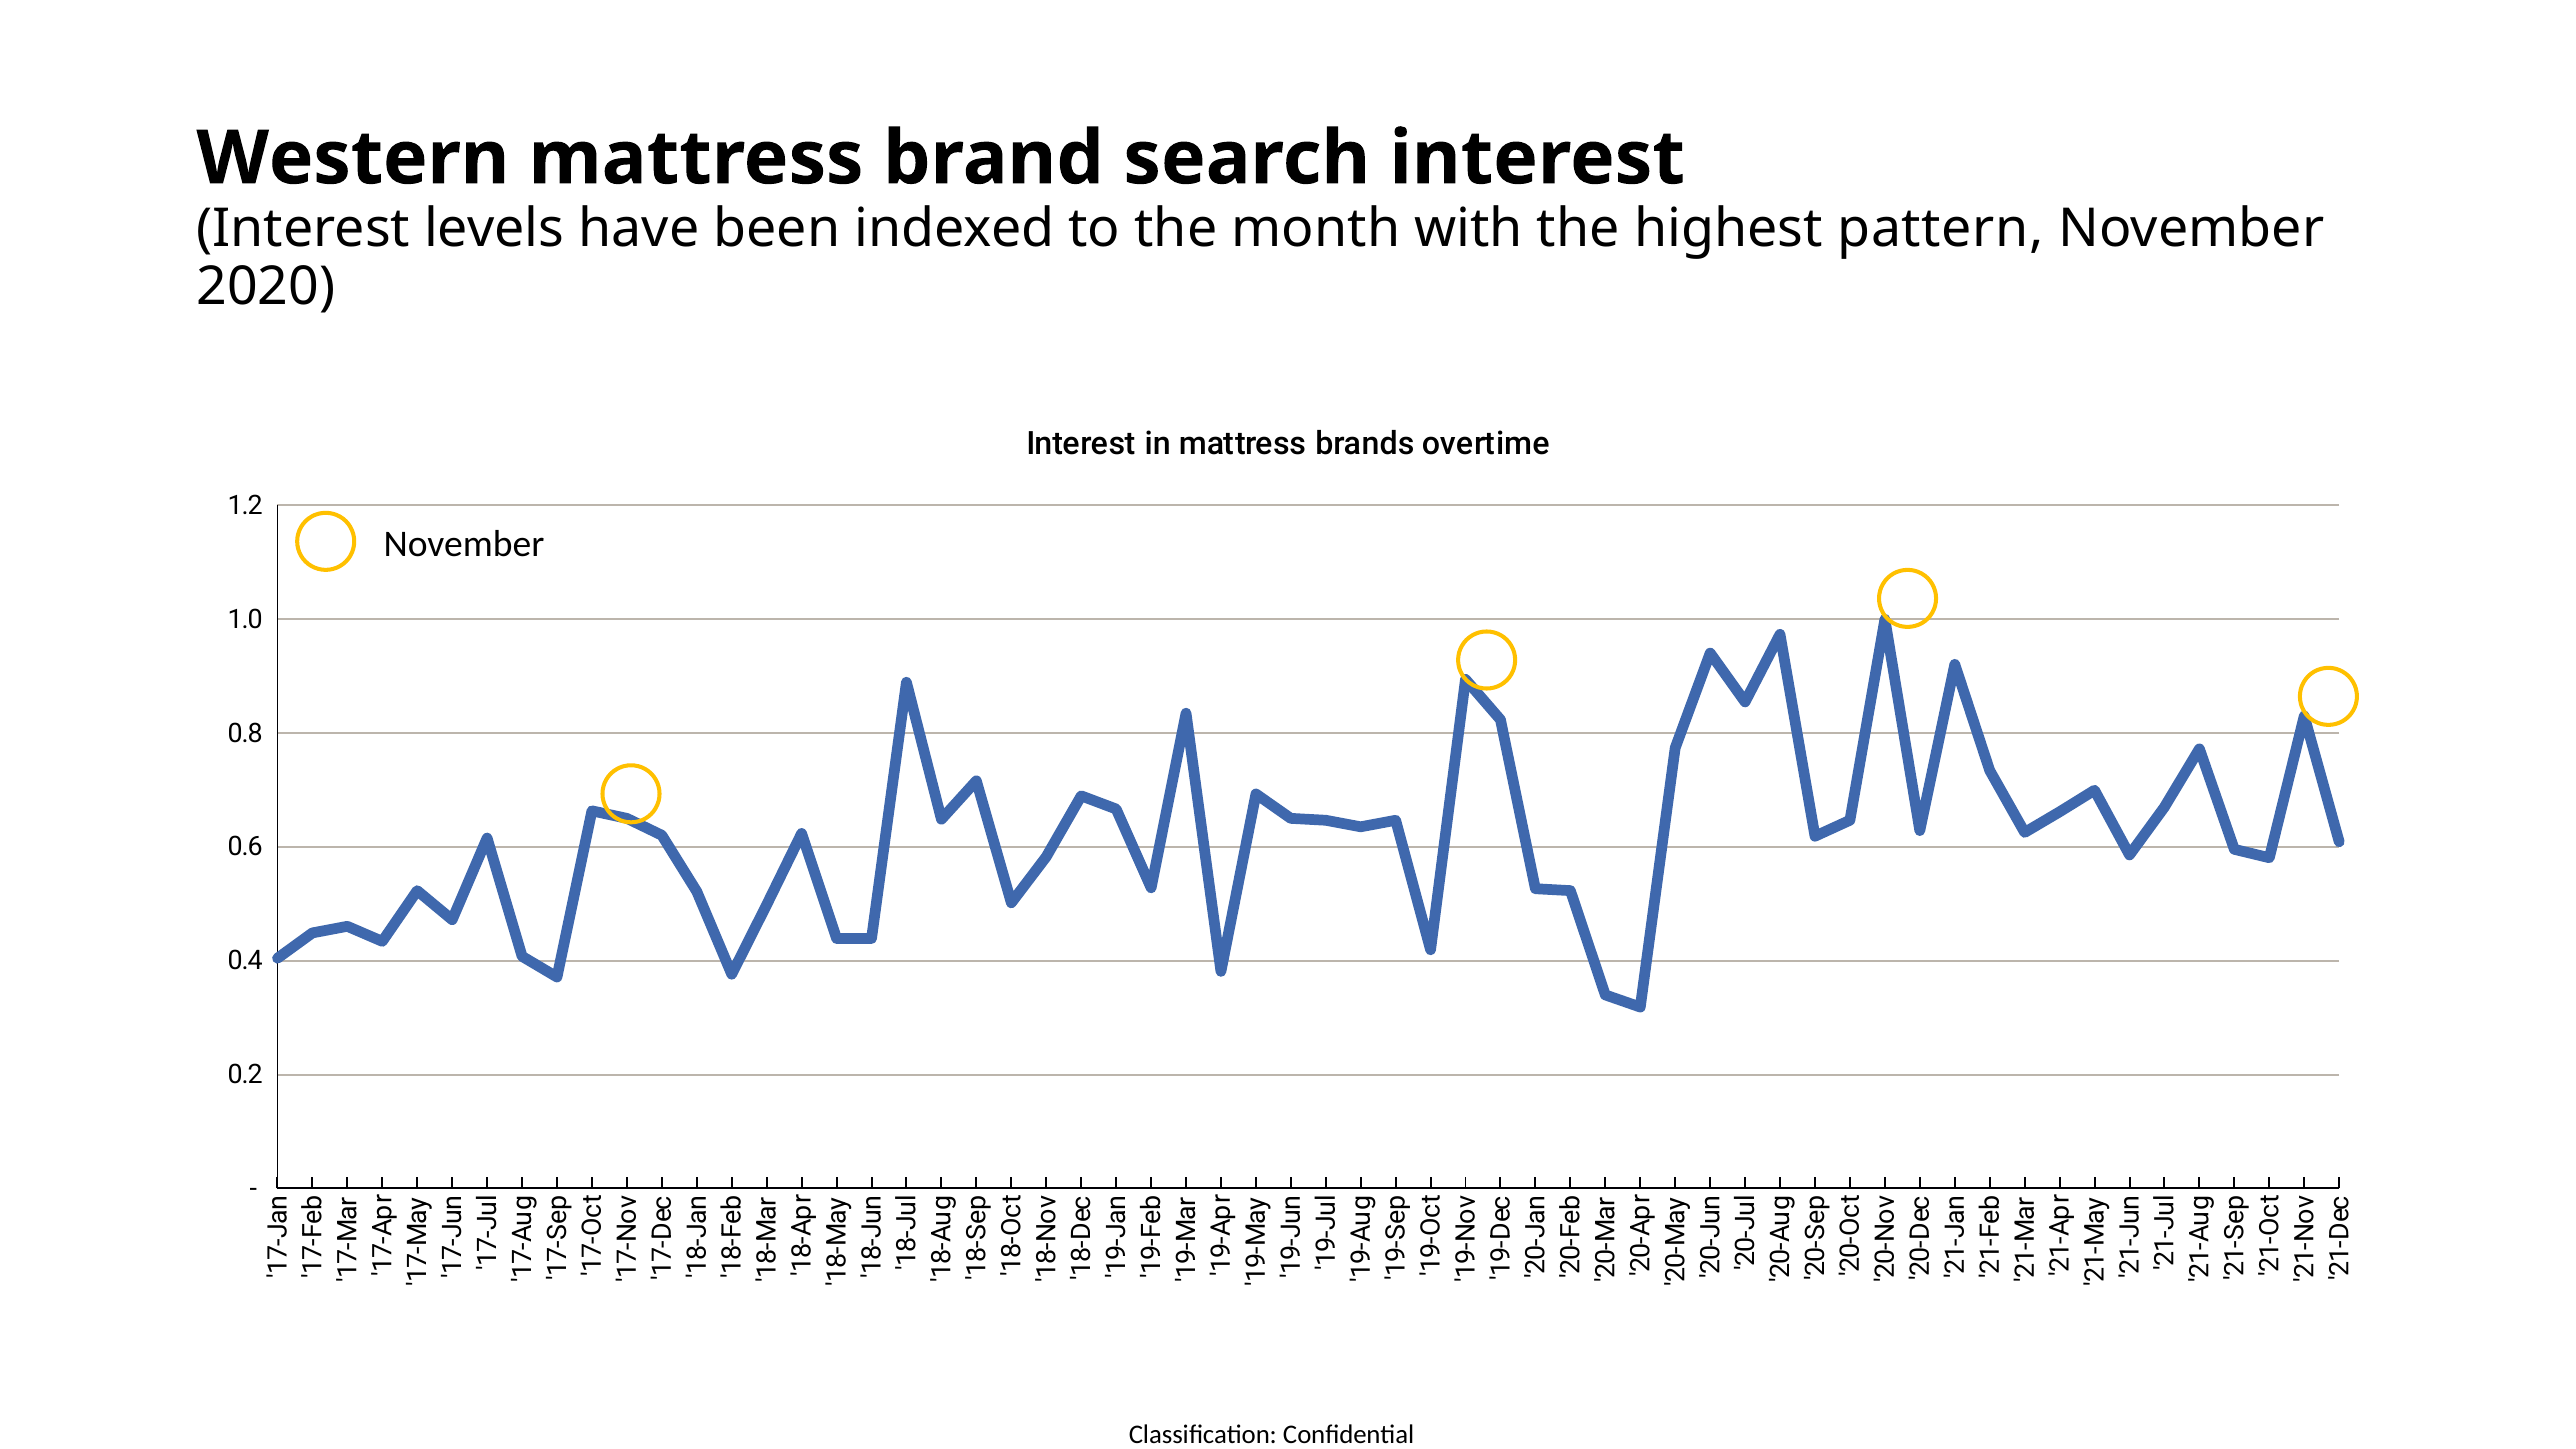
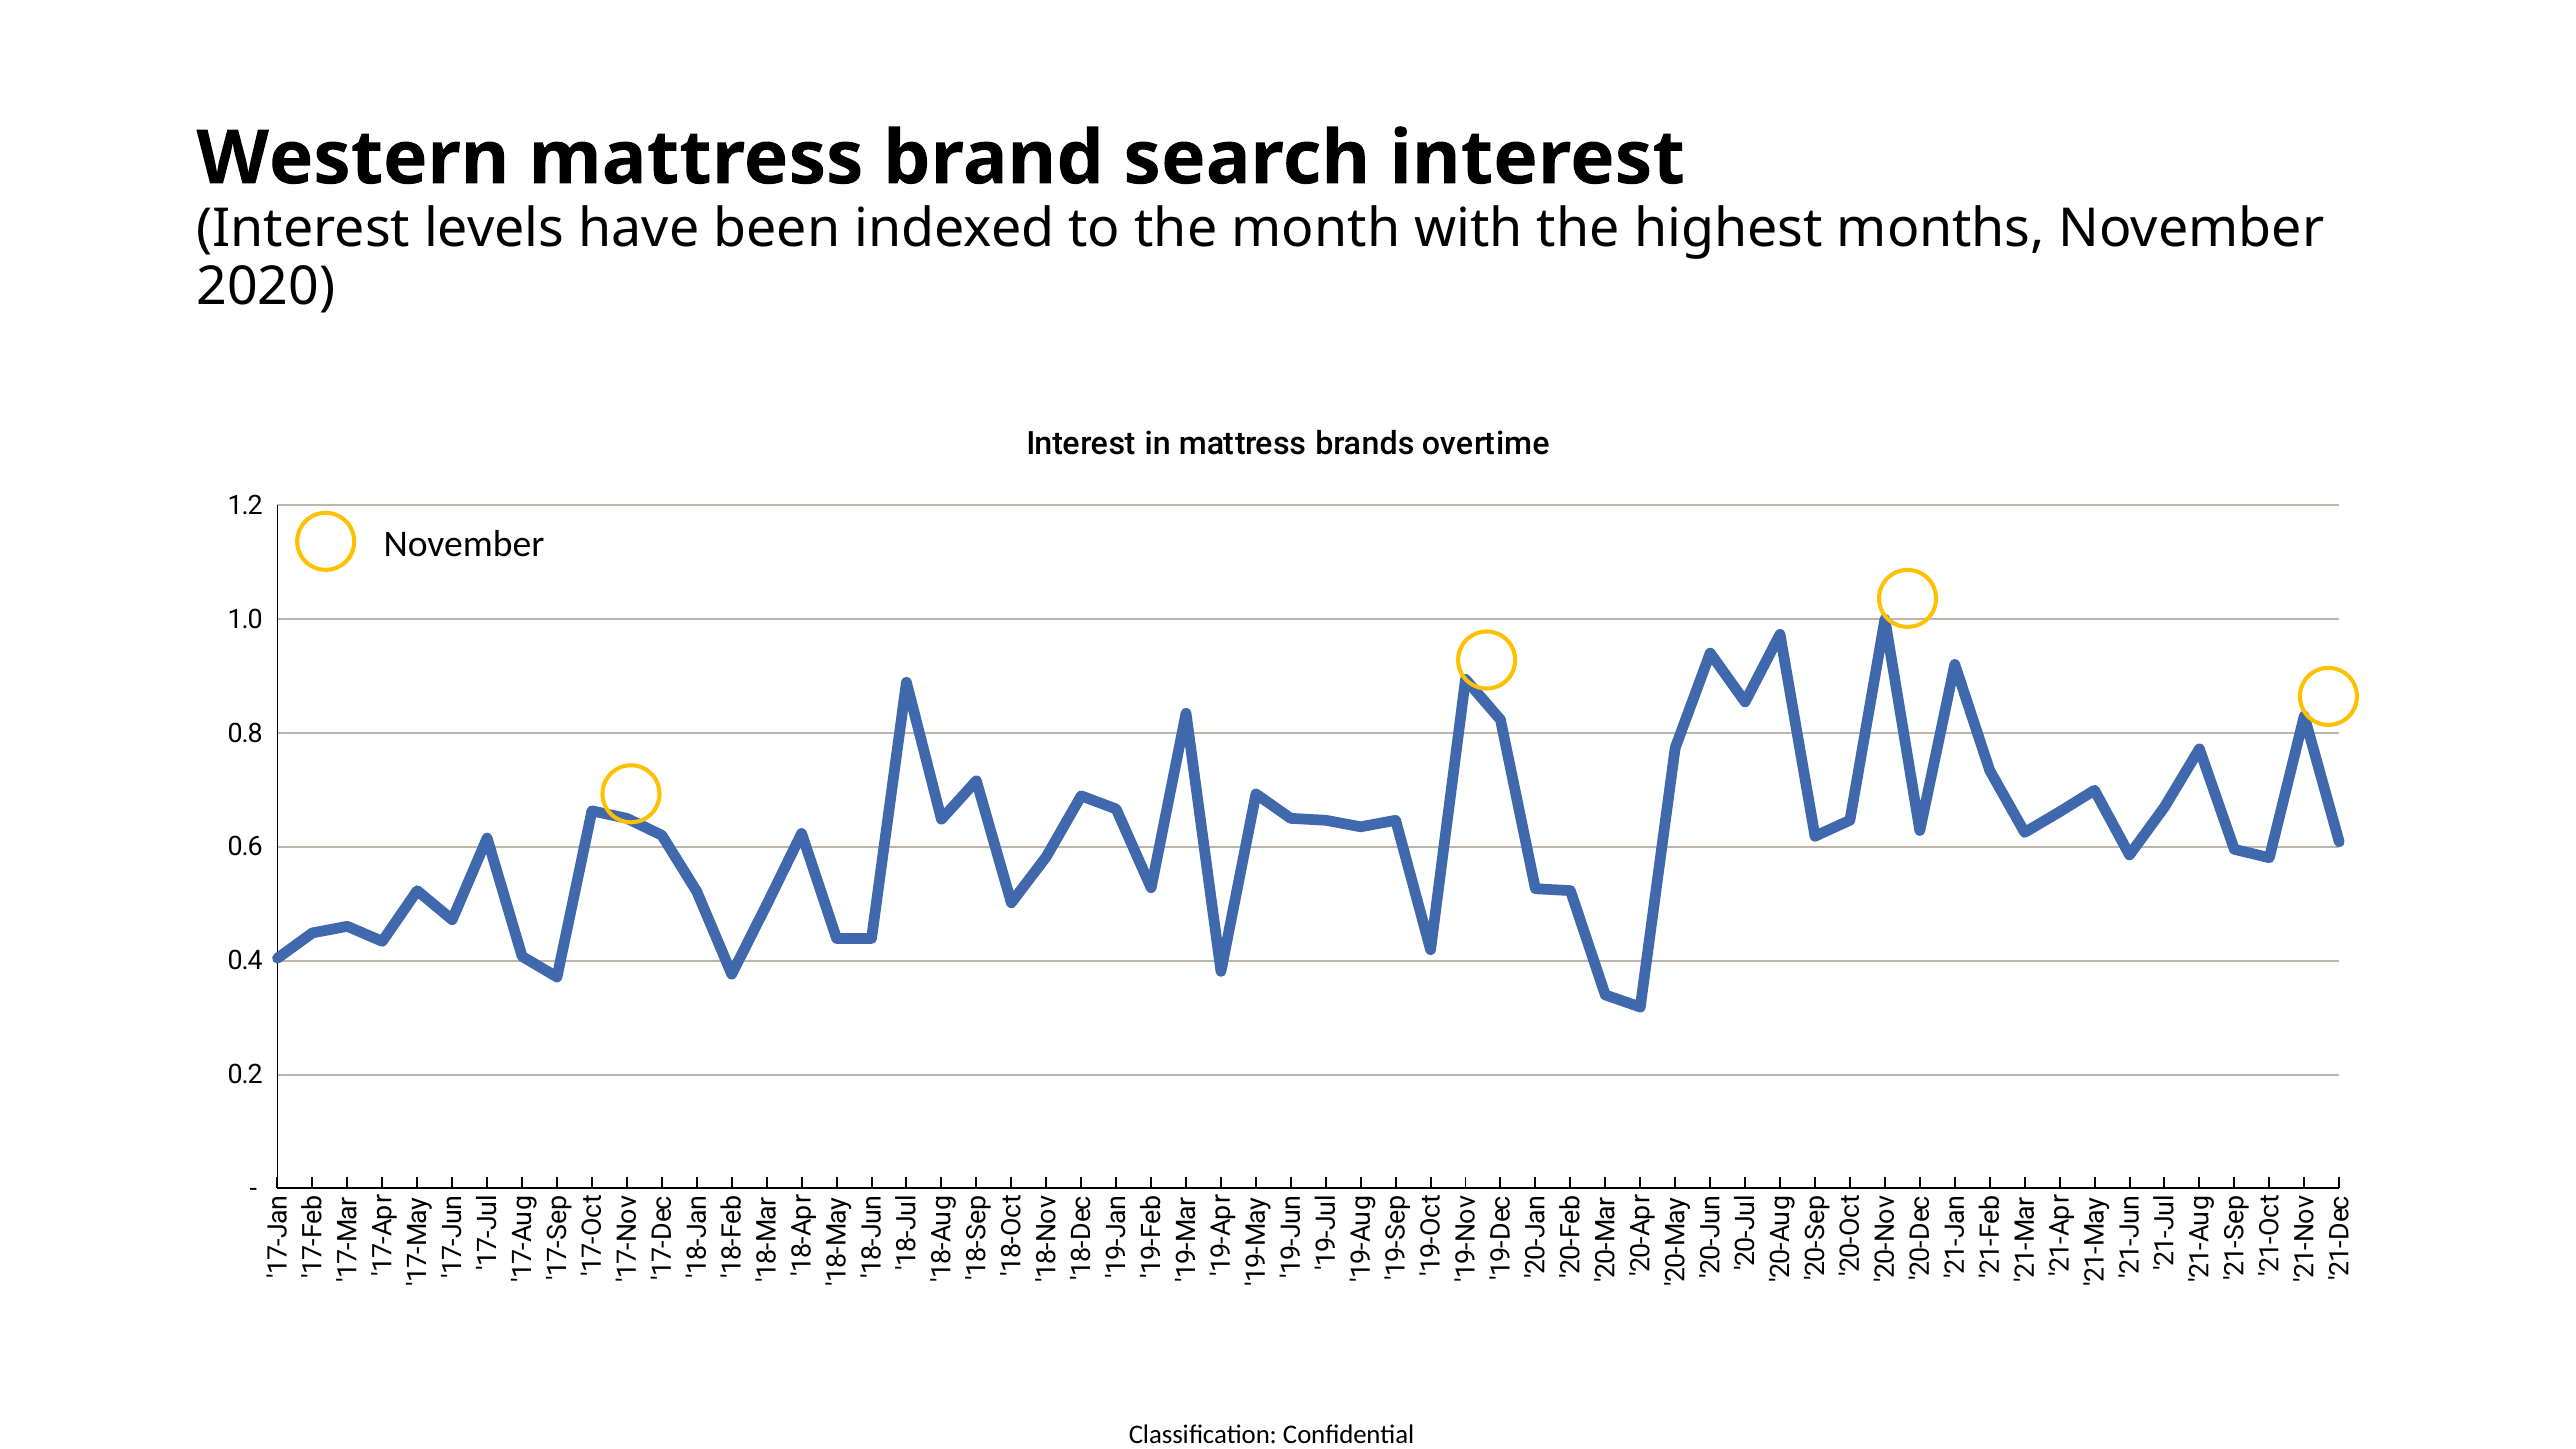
pattern: pattern -> months (1941, 228)
